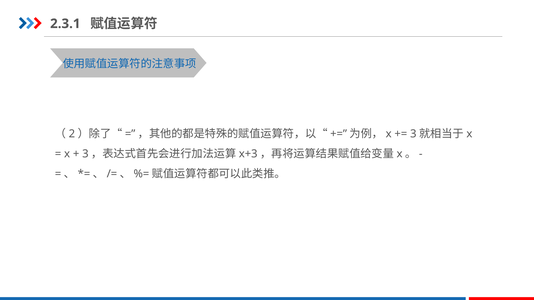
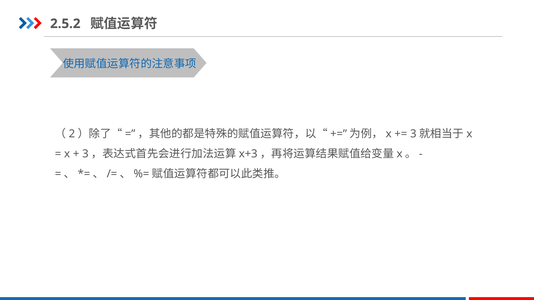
2.3.1: 2.3.1 -> 2.5.2 (65, 24)
